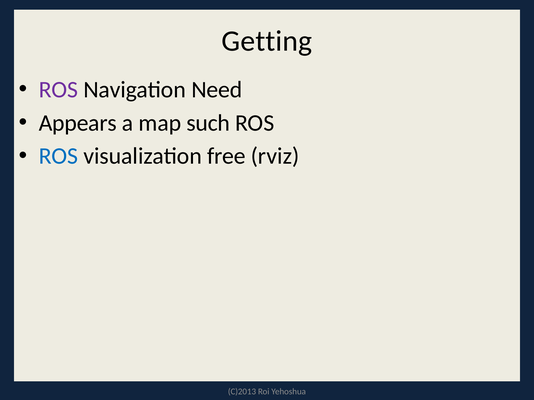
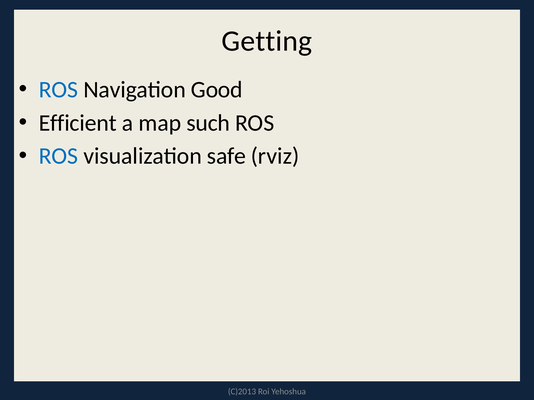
ROS colour: purple -> blue (58, 90)
Need: Need -> Good (217, 90)
Appears: Appears -> Efficient (78, 123)
free: free -> safe (226, 156)
